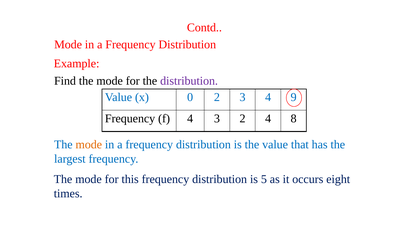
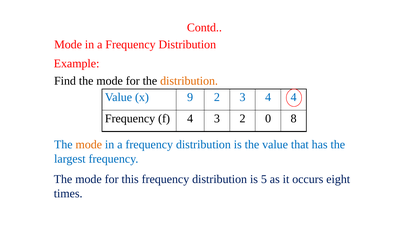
distribution colour: purple -> orange (189, 81)
0: 0 -> 9 (190, 97)
4 9: 9 -> 4 (294, 97)
2 4: 4 -> 0 (268, 119)
